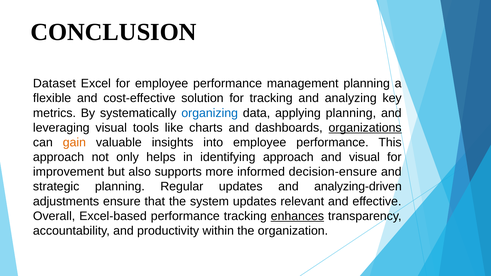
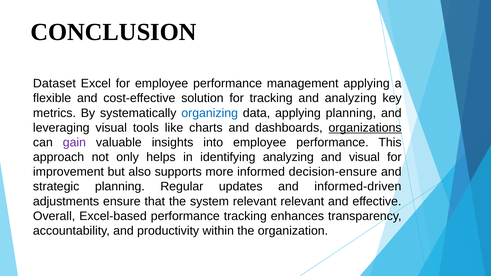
management planning: planning -> applying (367, 84)
gain colour: orange -> purple (74, 143)
identifying approach: approach -> analyzing (288, 157)
analyzing-driven: analyzing-driven -> informed-driven (358, 187)
system updates: updates -> relevant (255, 201)
enhances underline: present -> none (297, 216)
